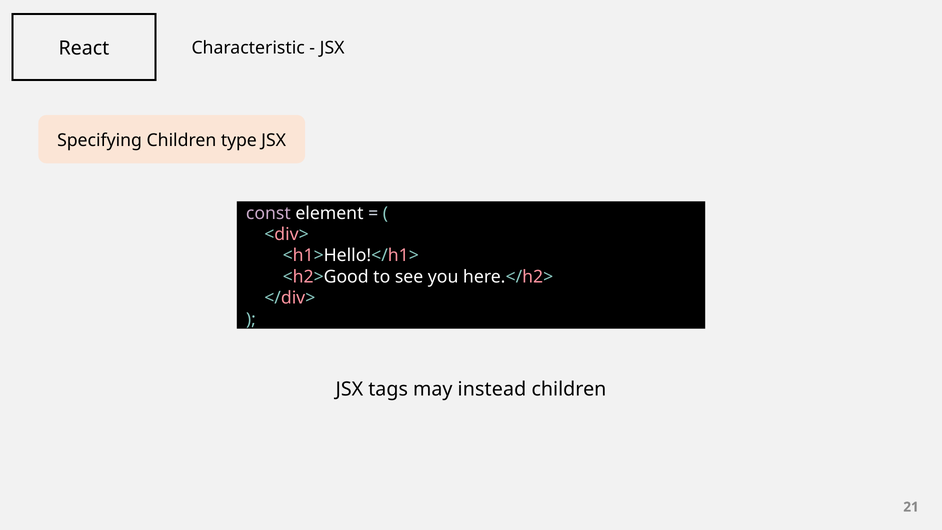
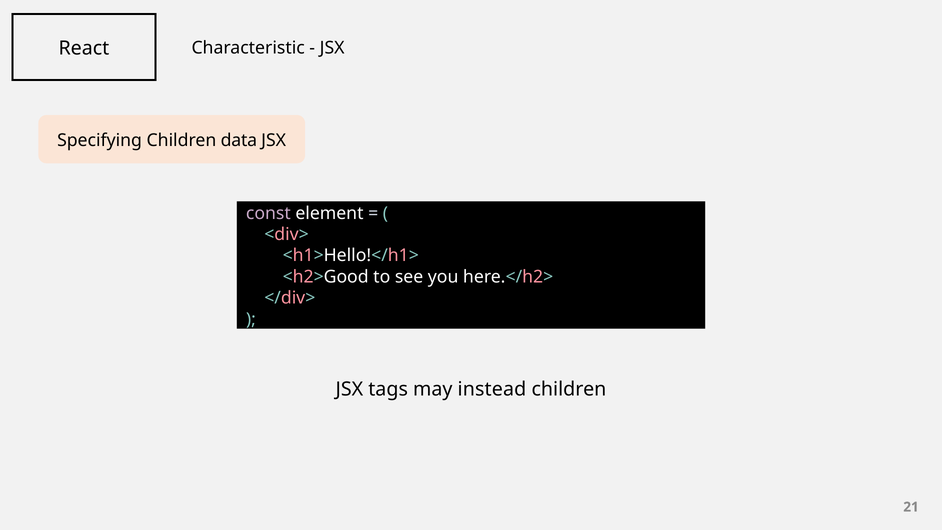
type: type -> data (239, 140)
